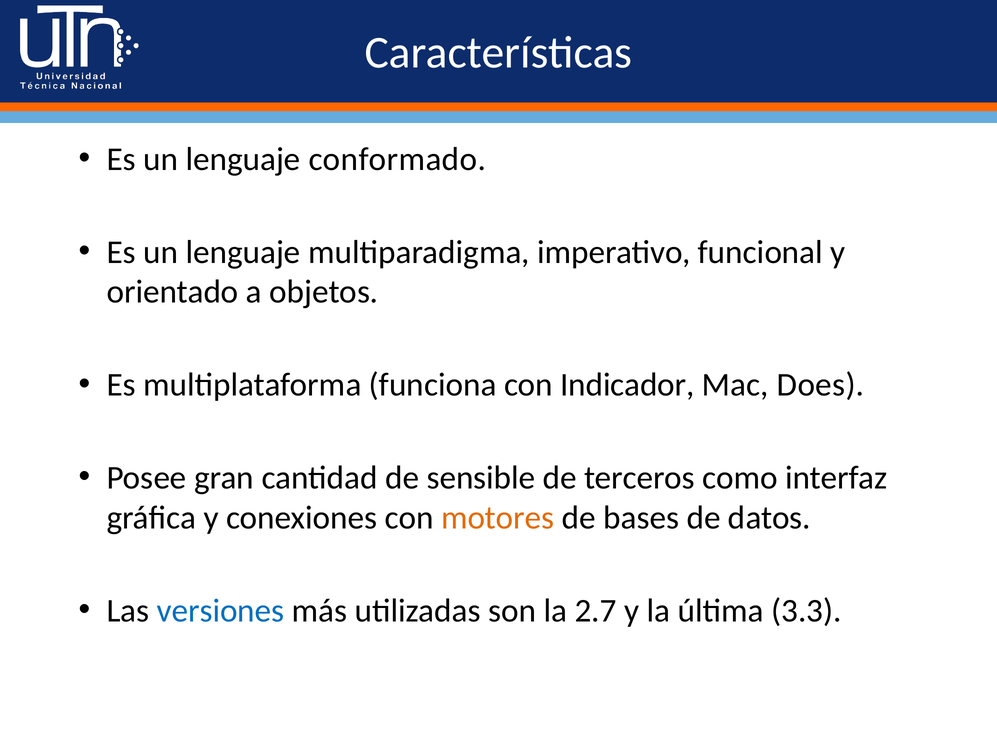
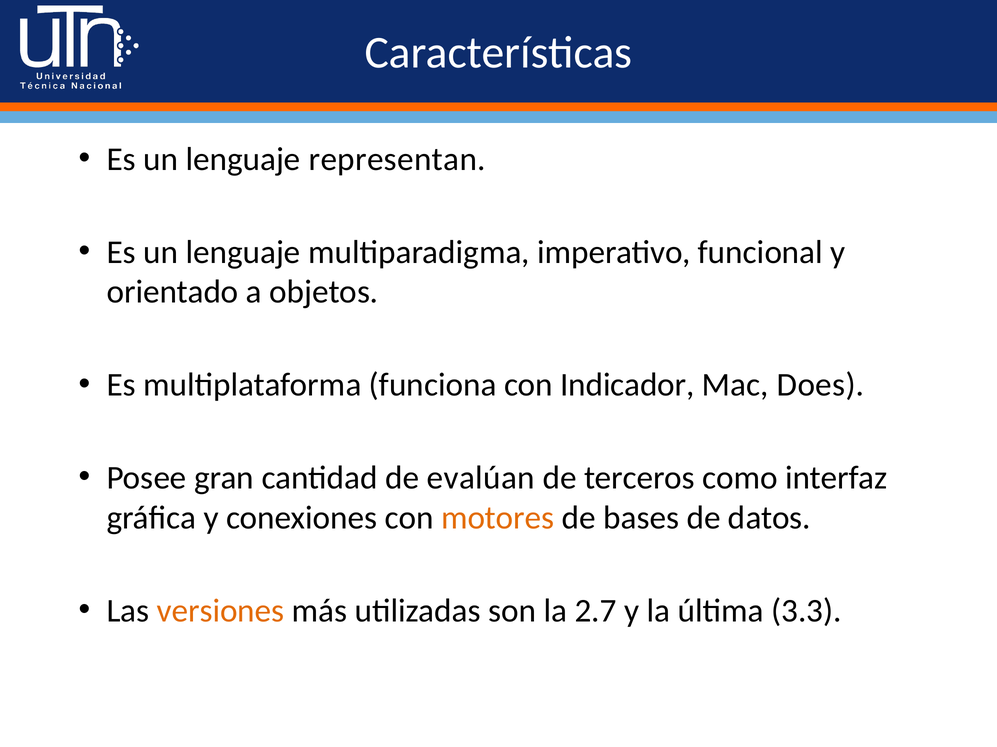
conformado: conformado -> representan (397, 159)
sensible: sensible -> evalúan (481, 478)
versiones colour: blue -> orange (221, 611)
